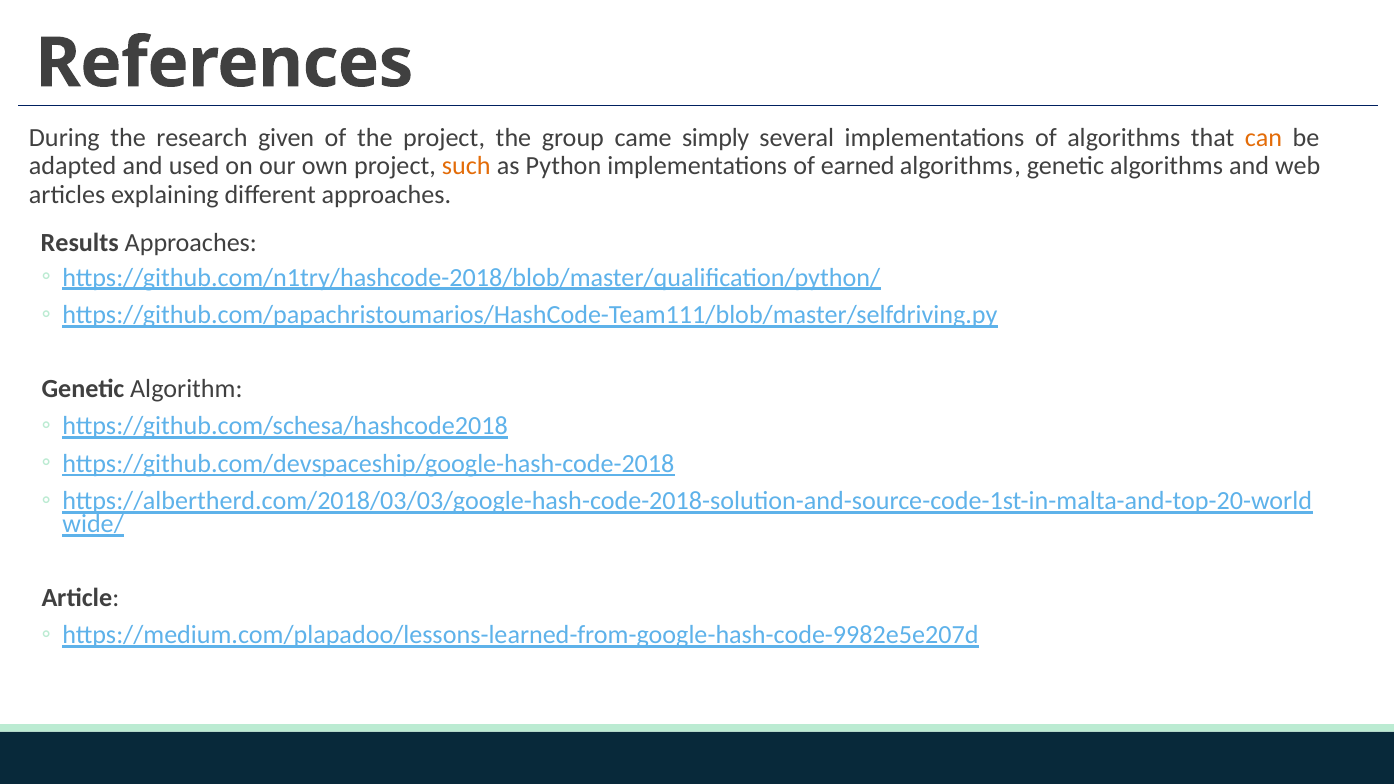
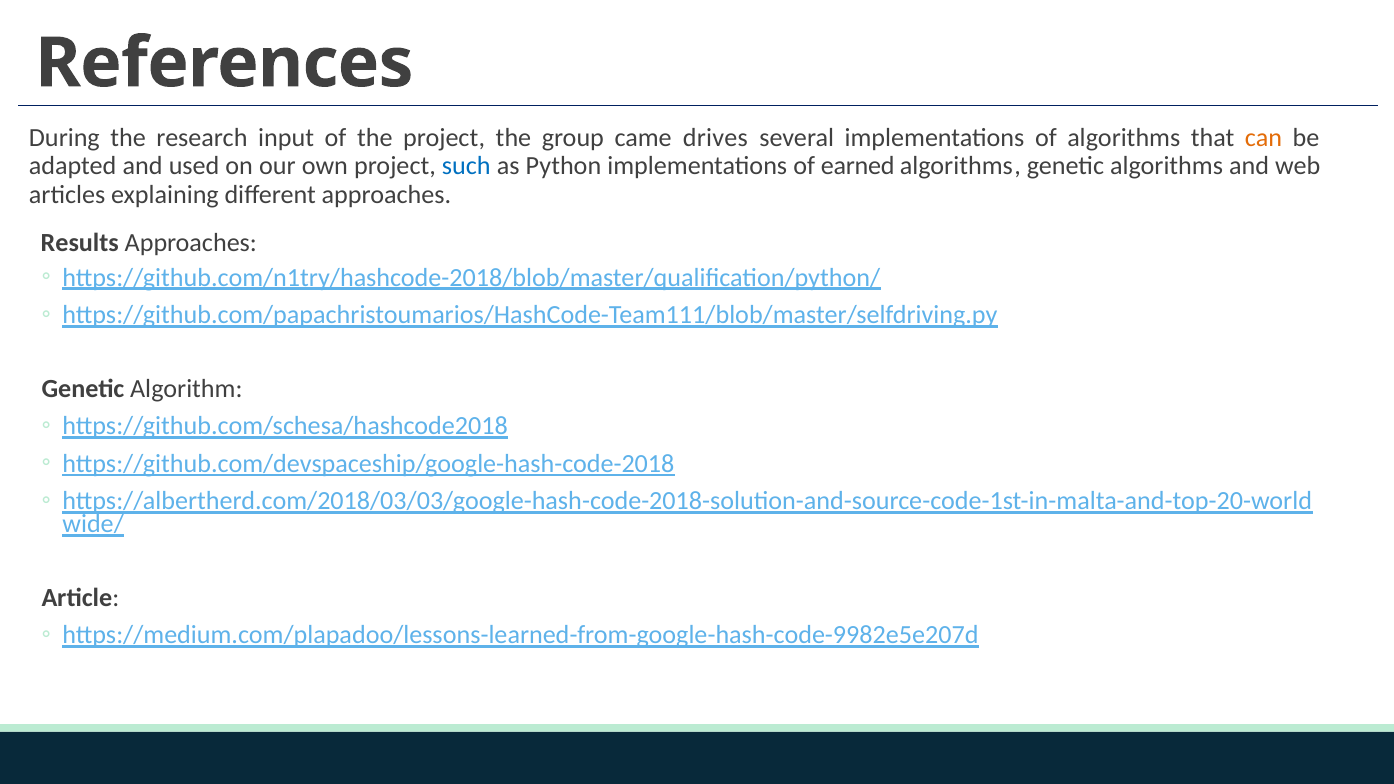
given: given -> input (286, 138)
simply: simply -> drives (715, 138)
such colour: orange -> blue (466, 166)
